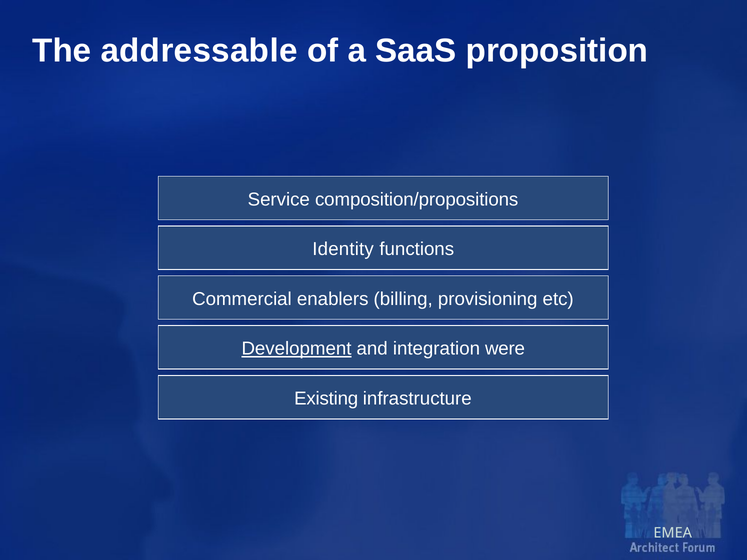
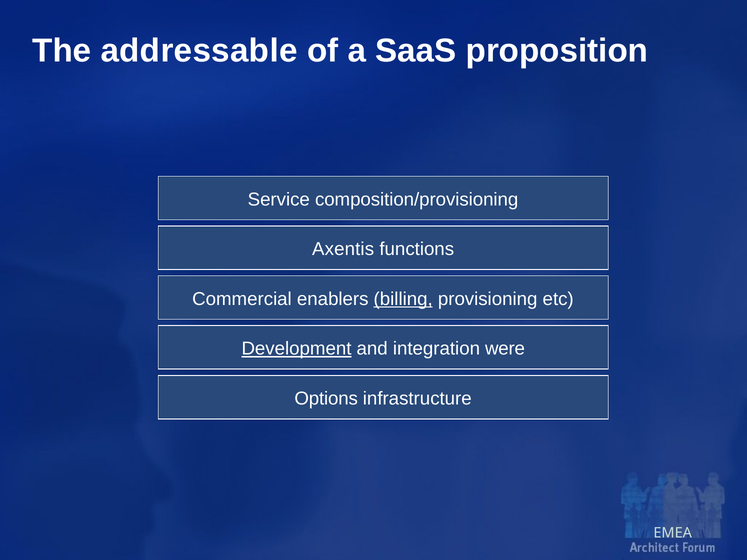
composition/propositions: composition/propositions -> composition/provisioning (417, 199)
Identity: Identity -> Axentis (343, 249)
billing underline: none -> present (403, 299)
Existing: Existing -> Options (326, 399)
